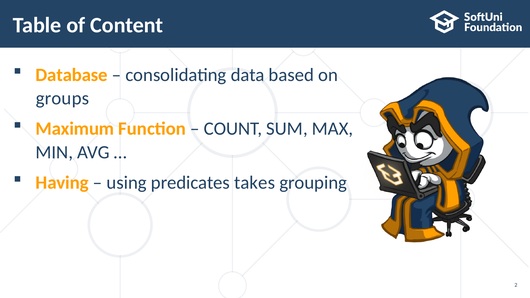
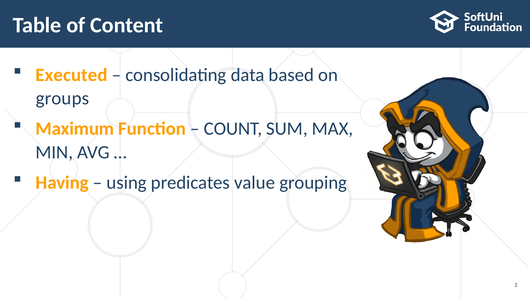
Database: Database -> Executed (72, 75)
takes: takes -> value (255, 183)
